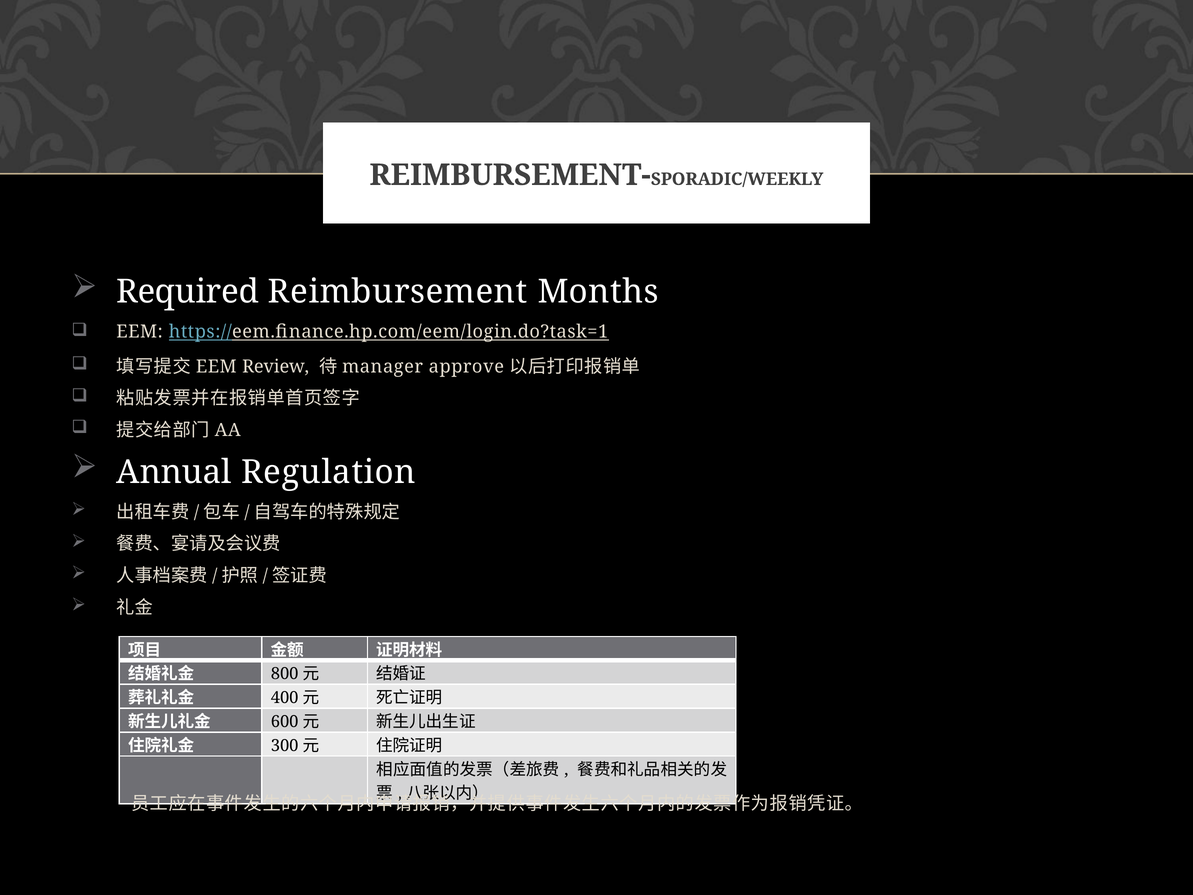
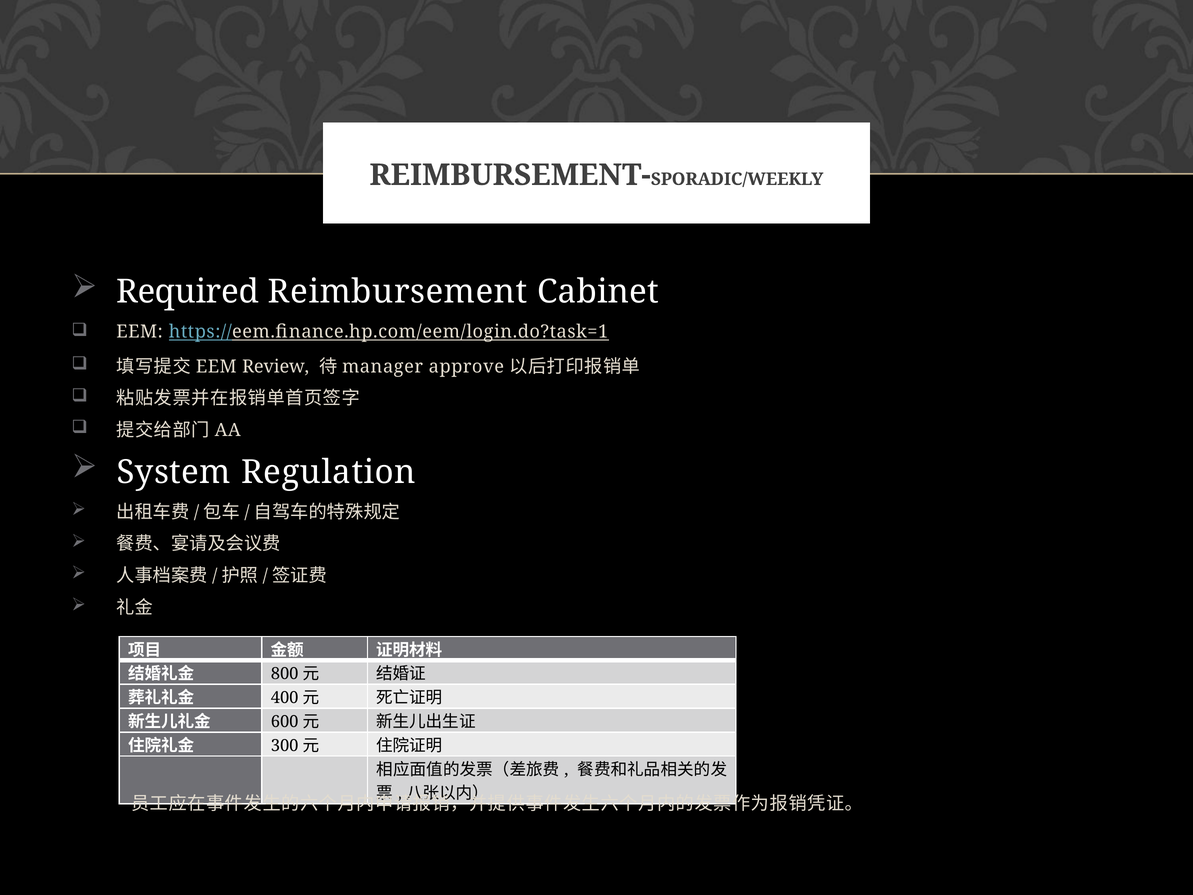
Months: Months -> Cabinet (598, 292)
Annual: Annual -> System (174, 472)
